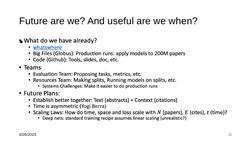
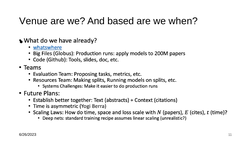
Future: Future -> Venue (33, 21)
useful: useful -> based (121, 21)
